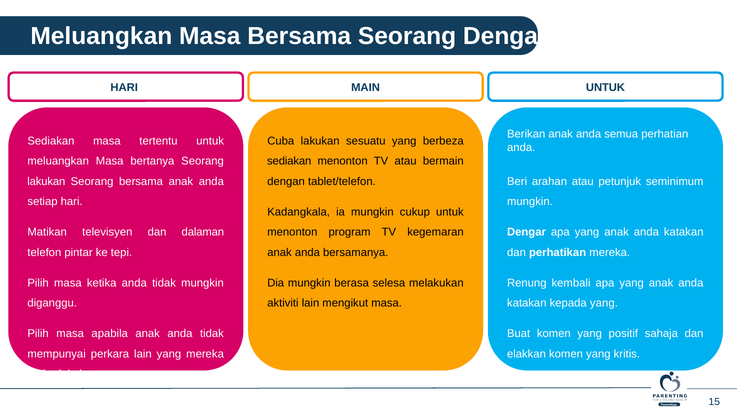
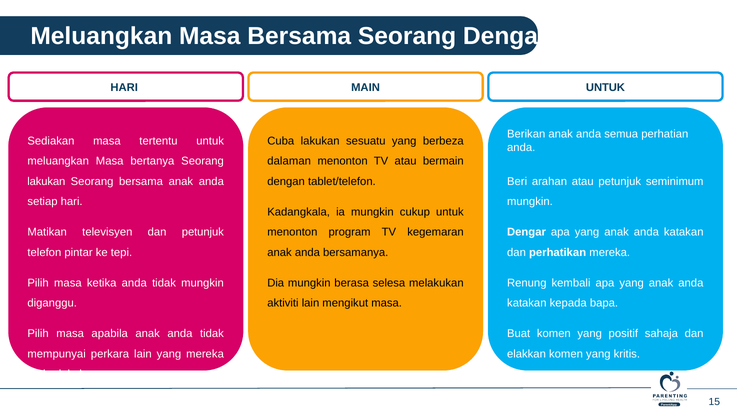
sediakan: sediakan -> dalaman (289, 161)
dan dalaman: dalaman -> petunjuk (203, 232)
kepada yang: yang -> bapa (604, 304)
